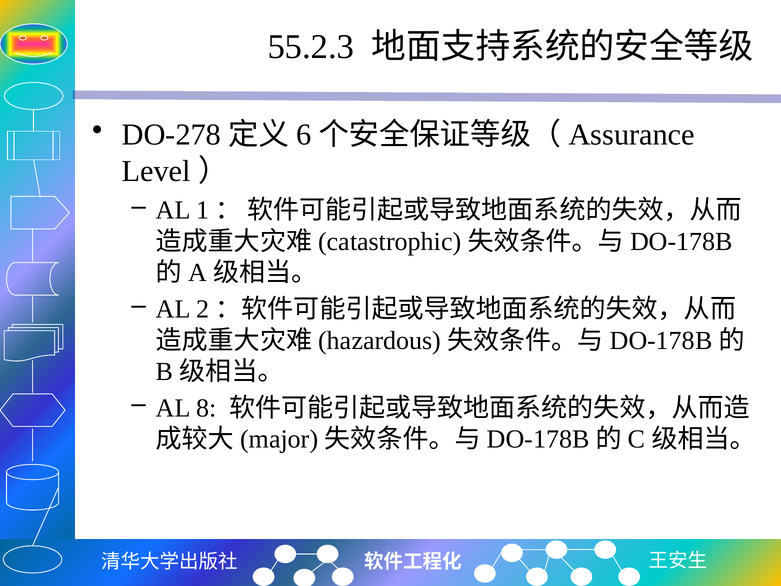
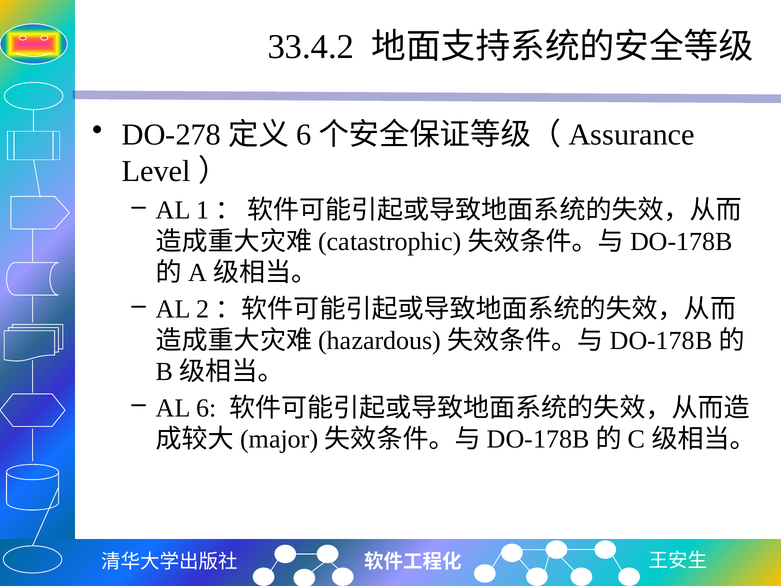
55.2.3: 55.2.3 -> 33.4.2 (311, 47)
AL 8: 8 -> 6 (206, 408)
